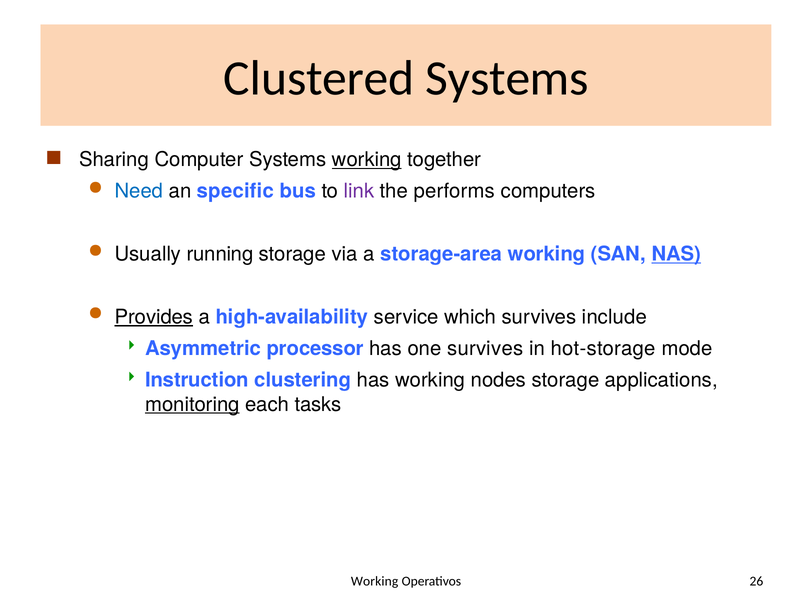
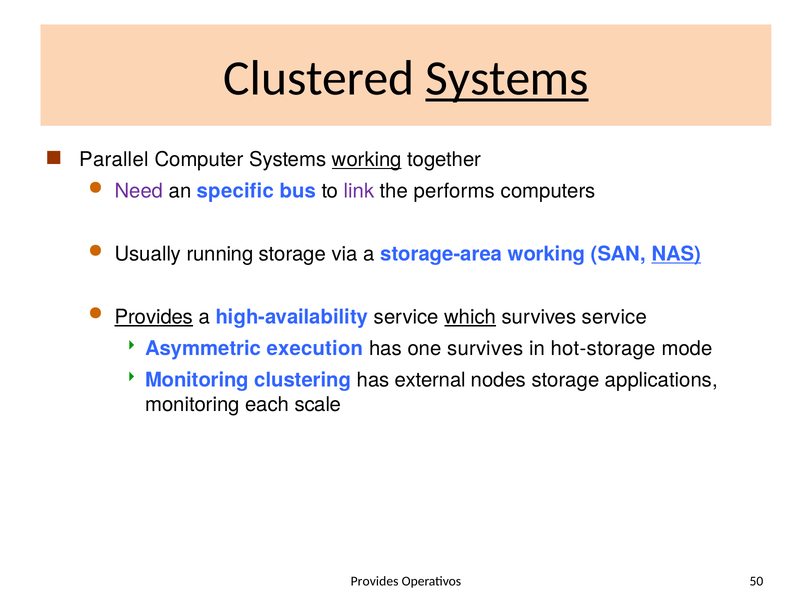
Systems underline: none -> present (507, 79)
Sharing: Sharing -> Parallel (114, 160)
Need colour: blue -> purple (139, 191)
which underline: none -> present (470, 317)
survives include: include -> service (614, 317)
processor: processor -> execution (315, 349)
Instruction: Instruction -> Monitoring (197, 380)
has working: working -> external (430, 380)
monitoring underline: present -> none (192, 404)
tasks: tasks -> scale (318, 404)
Working: Working -> Provides (375, 581)
26: 26 -> 50 (756, 581)
